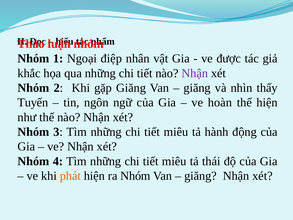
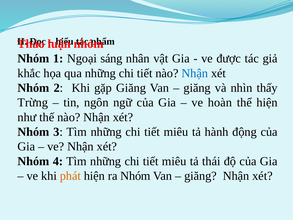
điệp: điệp -> sáng (111, 58)
Nhận colour: purple -> blue (195, 73)
Tuyến: Tuyến -> Trừng (33, 102)
